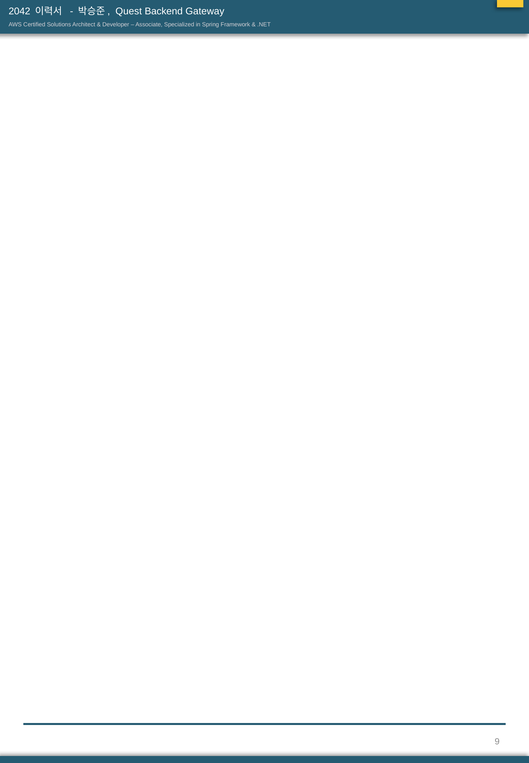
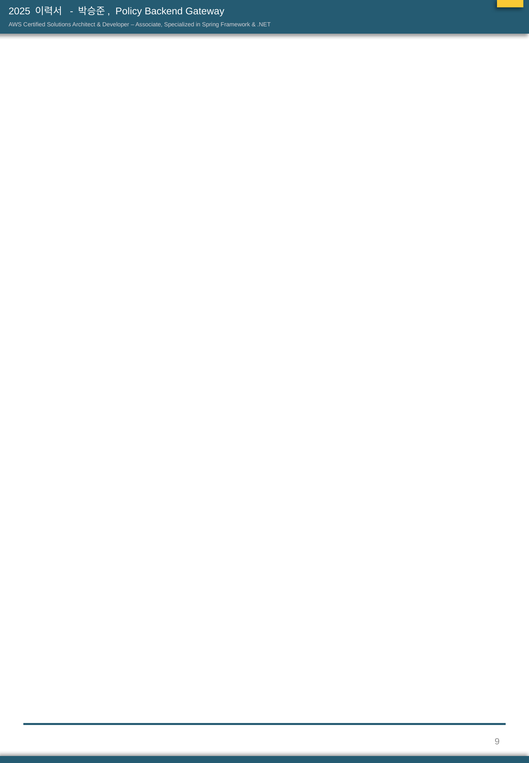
2042: 2042 -> 2025 (19, 11)
Quest: Quest -> Policy (129, 11)
